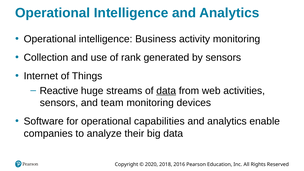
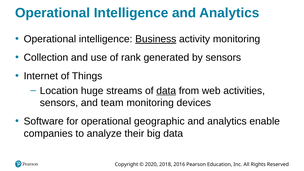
Business underline: none -> present (156, 39)
Reactive: Reactive -> Location (59, 91)
capabilities: capabilities -> geographic (159, 121)
